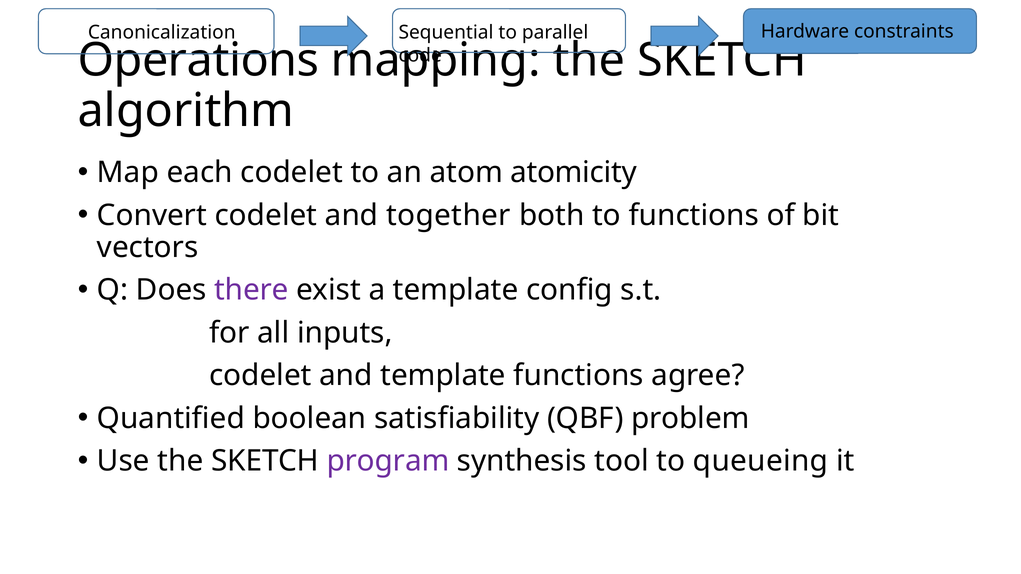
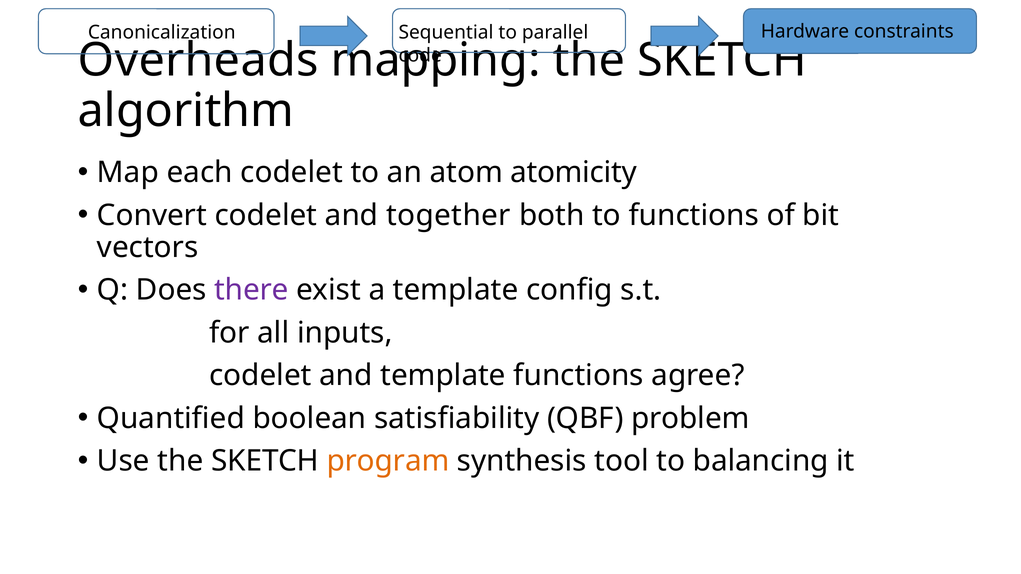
Operations: Operations -> Overheads (198, 61)
program colour: purple -> orange (388, 461)
queueing: queueing -> balancing (761, 461)
